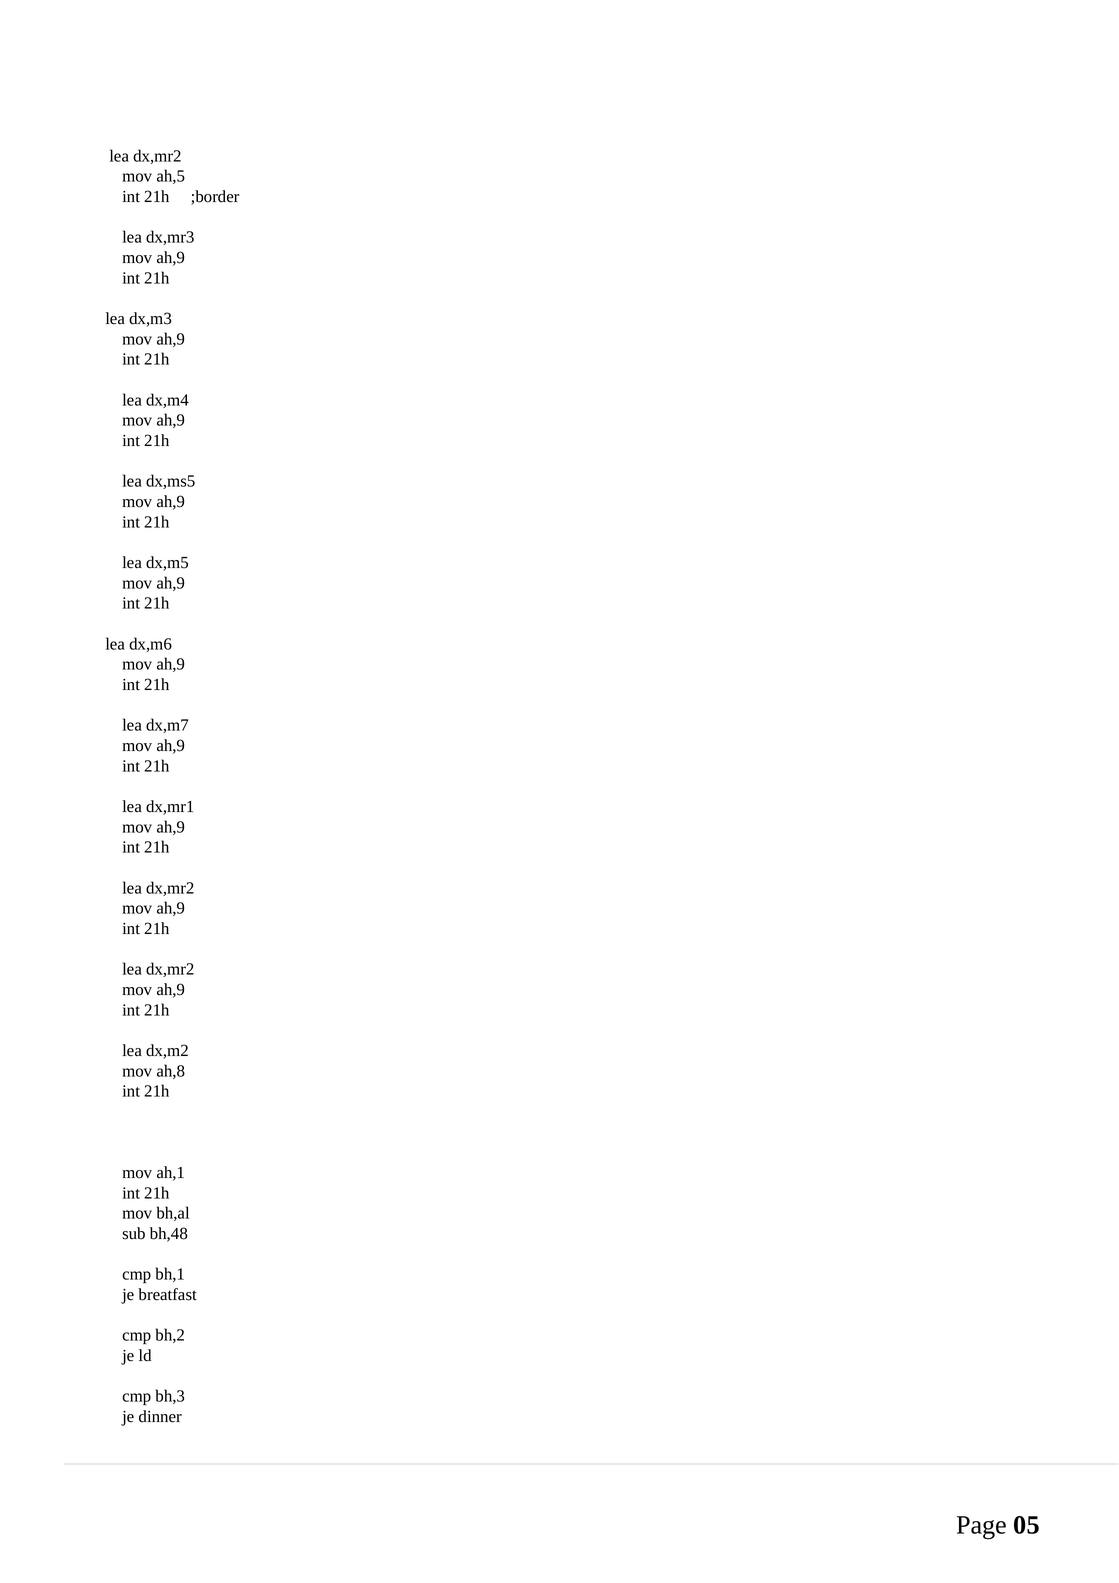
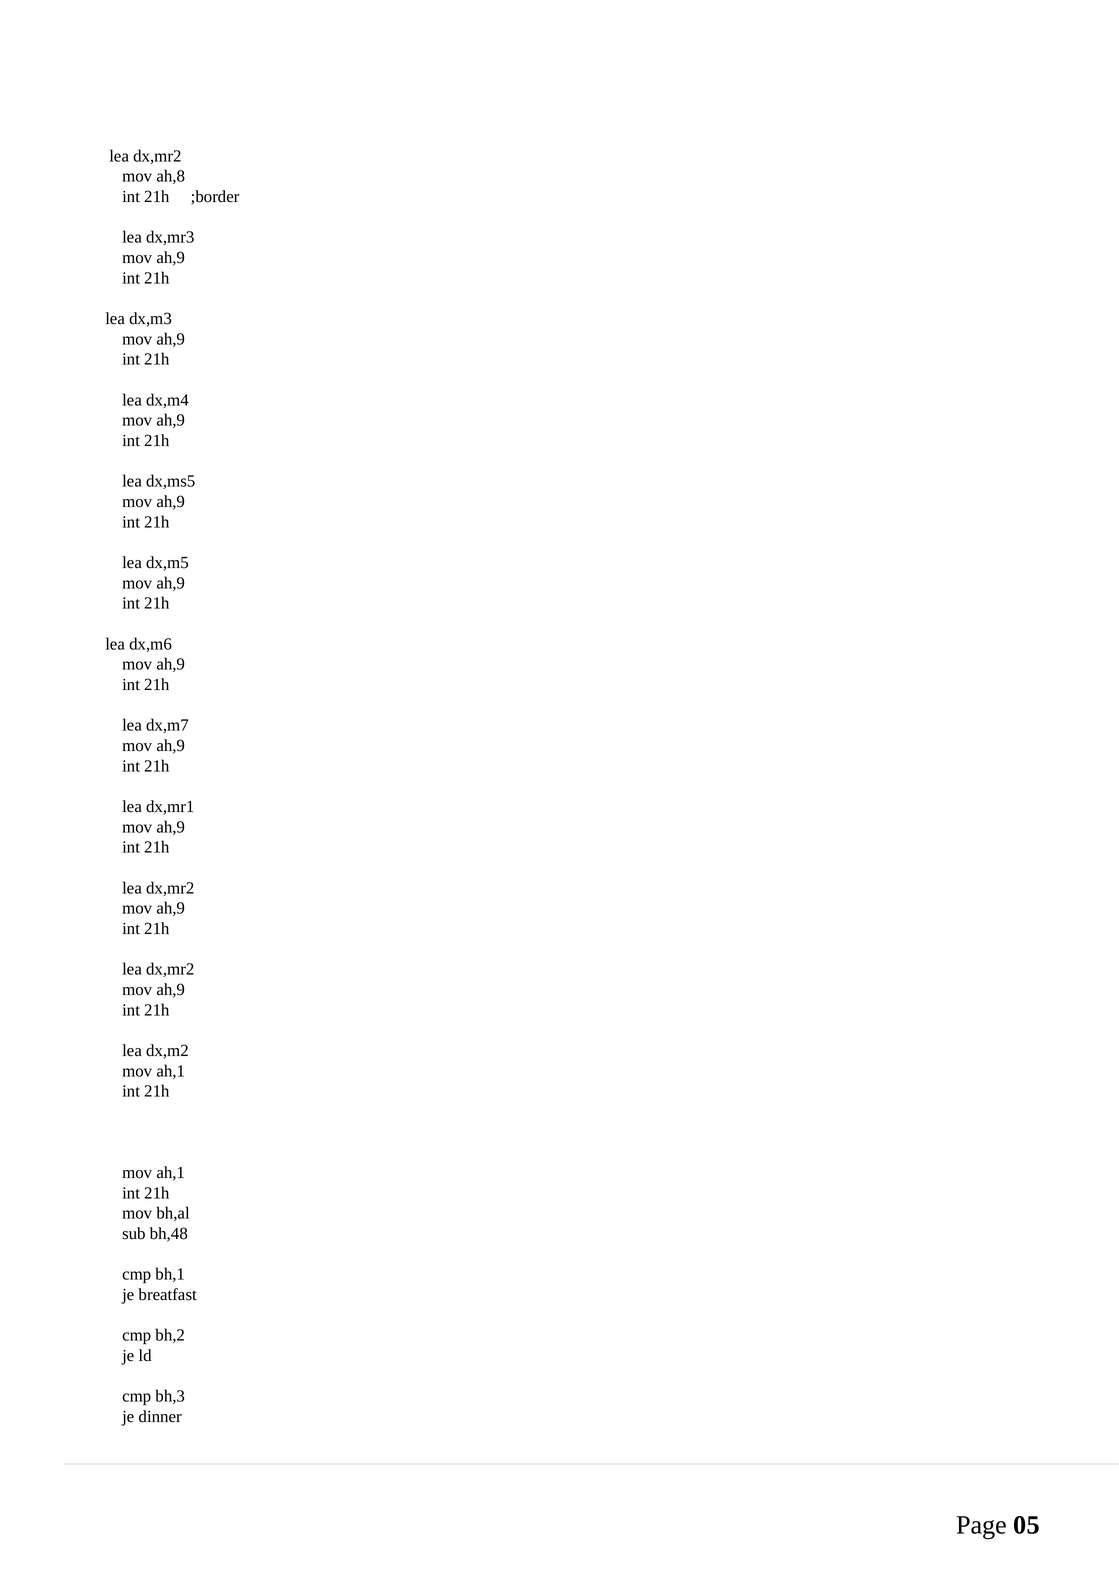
ah,5: ah,5 -> ah,8 (171, 176)
ah,8: ah,8 -> ah,1 (171, 1071)
